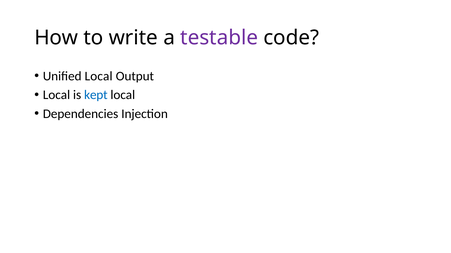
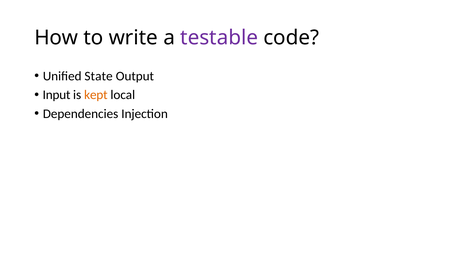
Unified Local: Local -> State (99, 76)
Local: Local -> Input (57, 95)
kept colour: blue -> orange (96, 95)
